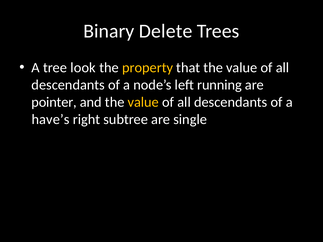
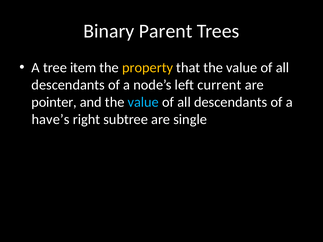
Delete: Delete -> Parent (166, 31)
look: look -> item (83, 68)
running: running -> current (219, 85)
value colour: yellow -> light blue (143, 102)
